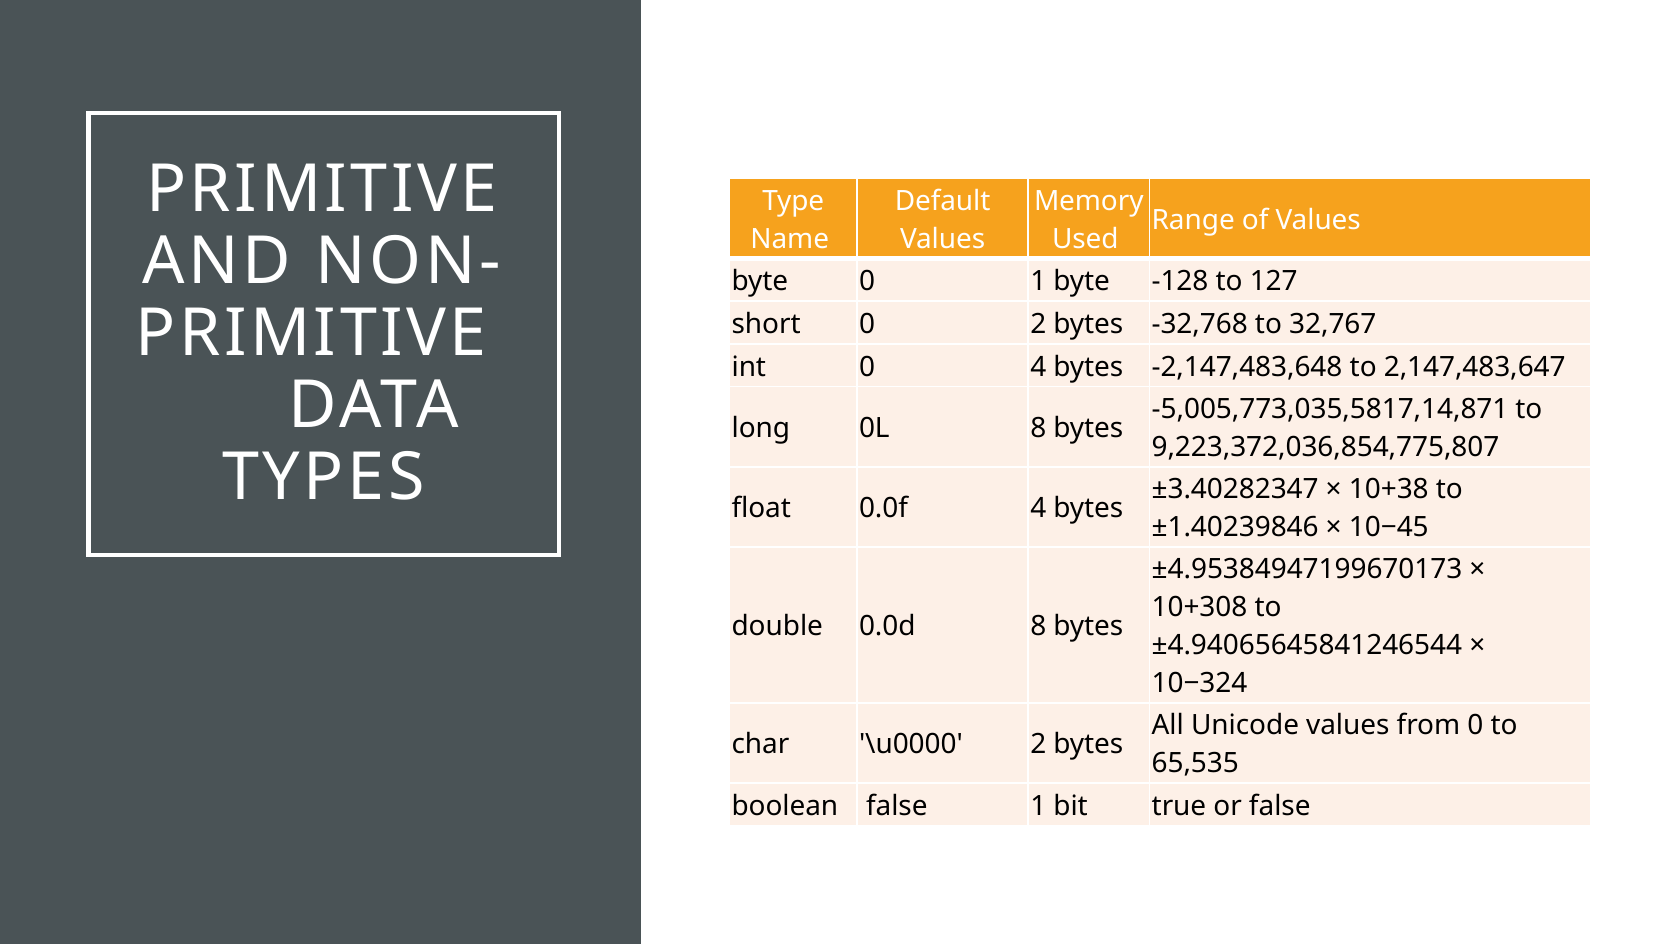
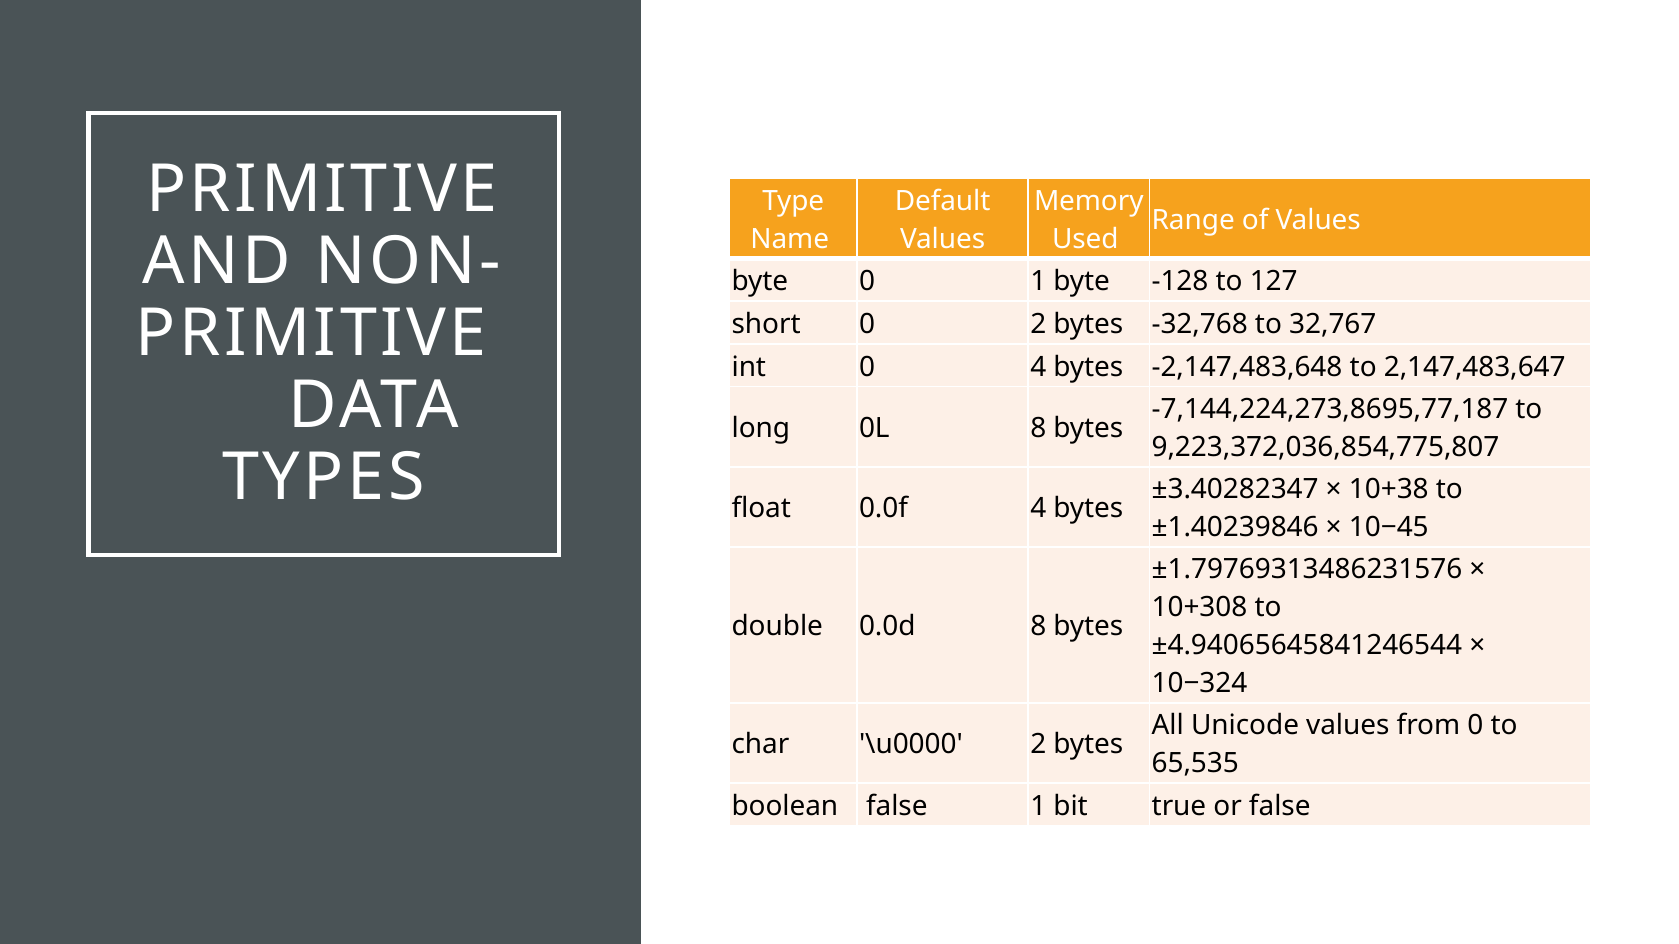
-5,005,773,035,5817,14,871: -5,005,773,035,5817,14,871 -> -7,144,224,273,8695,77,187 (1330, 409)
±4.95384947199670173: ±4.95384947199670173 -> ±1.79769313486231576 (1307, 570)
